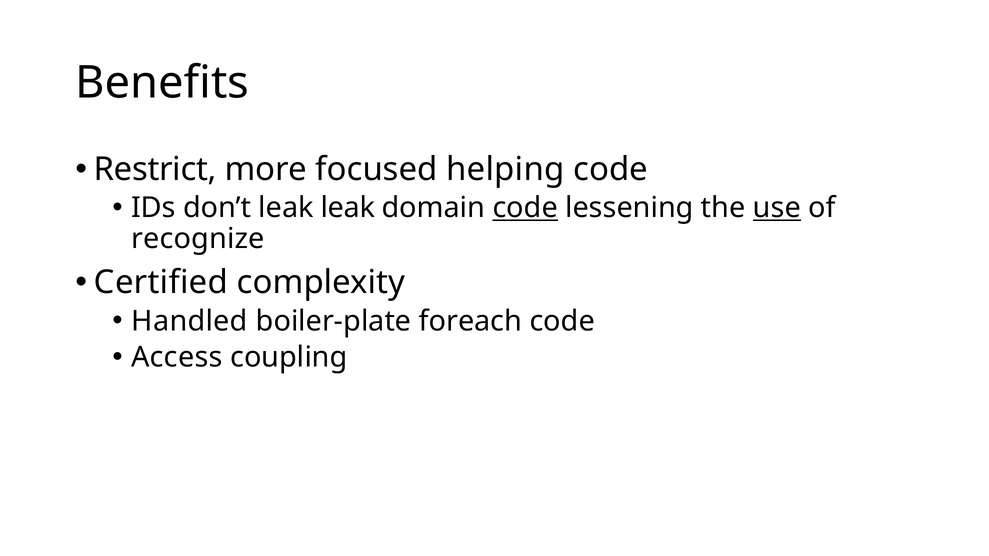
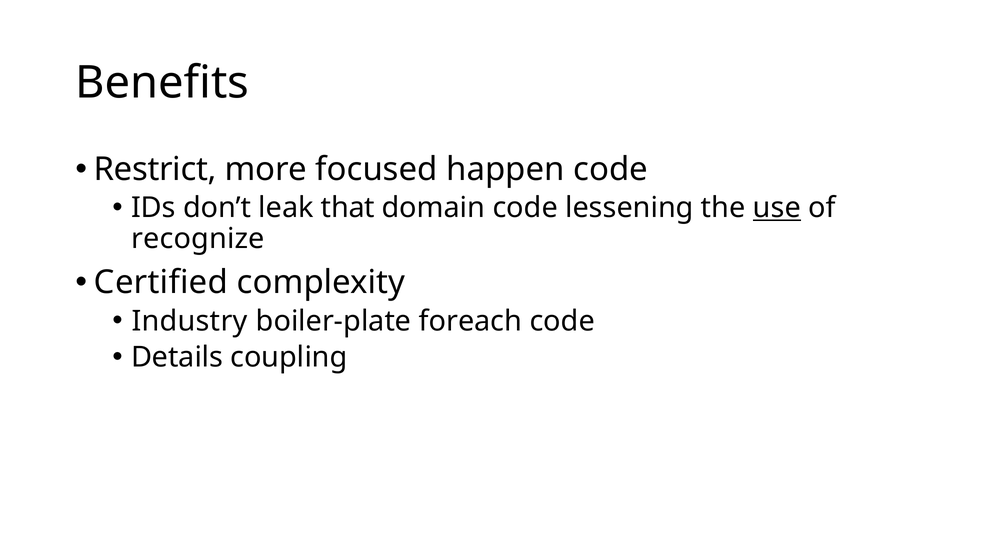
helping: helping -> happen (505, 169)
leak leak: leak -> that (348, 208)
code underline: present -> none (525, 208)
Handled: Handled -> Industry (190, 321)
Access: Access -> Details (177, 357)
